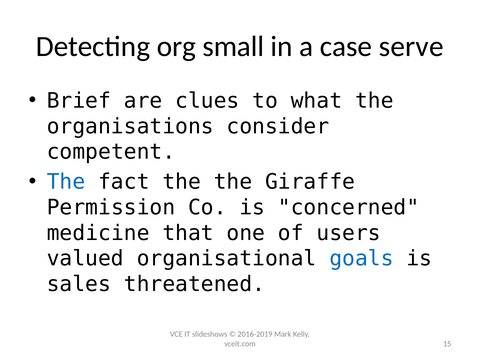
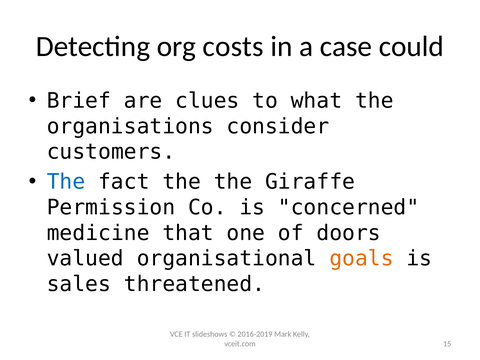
small: small -> costs (233, 46)
serve: serve -> could (411, 46)
competent: competent -> customers (111, 152)
users: users -> doors (349, 233)
goals colour: blue -> orange (361, 259)
